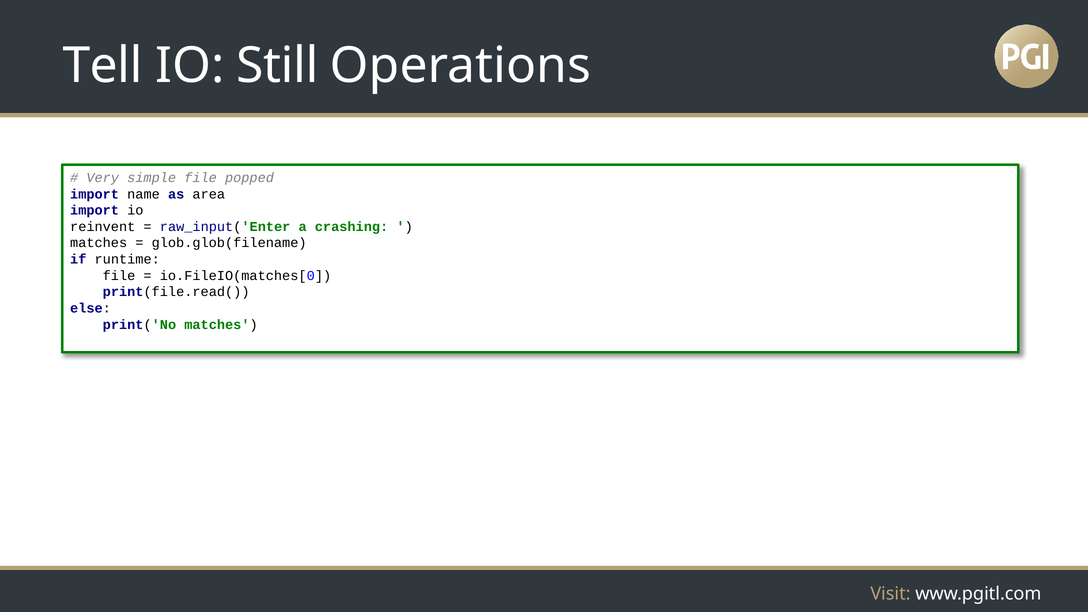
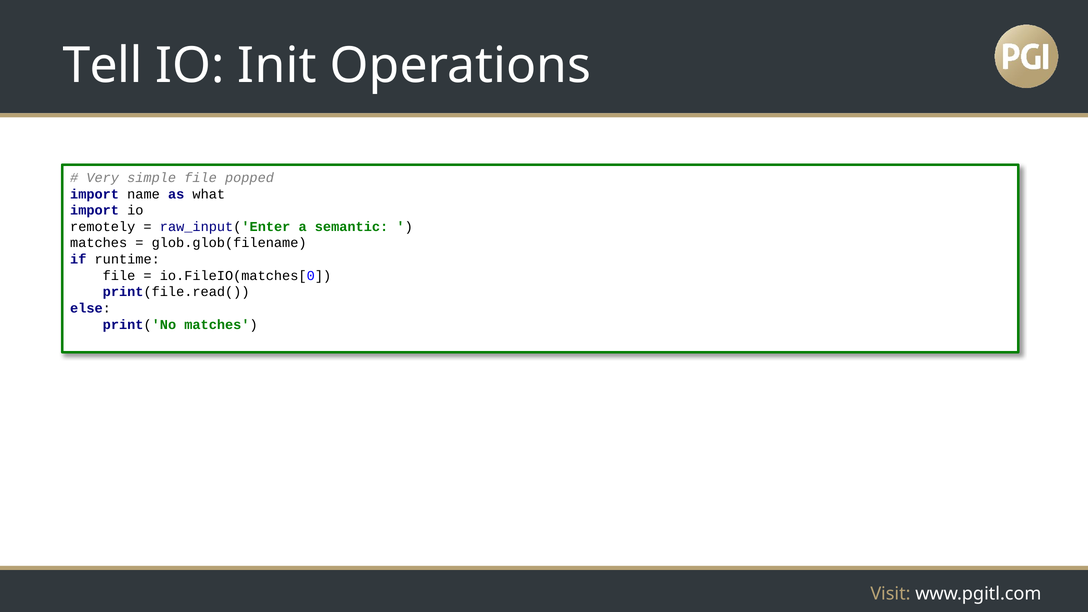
Still: Still -> Init (277, 66)
area: area -> what (209, 194)
reinvent: reinvent -> remotely (103, 227)
crashing: crashing -> semantic (352, 227)
